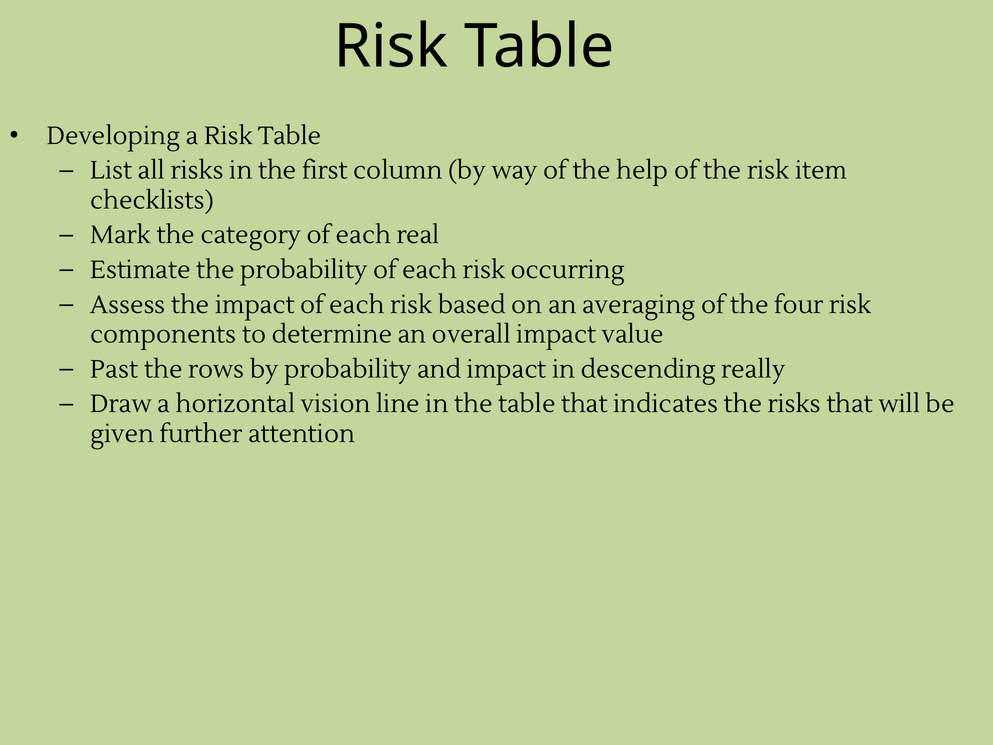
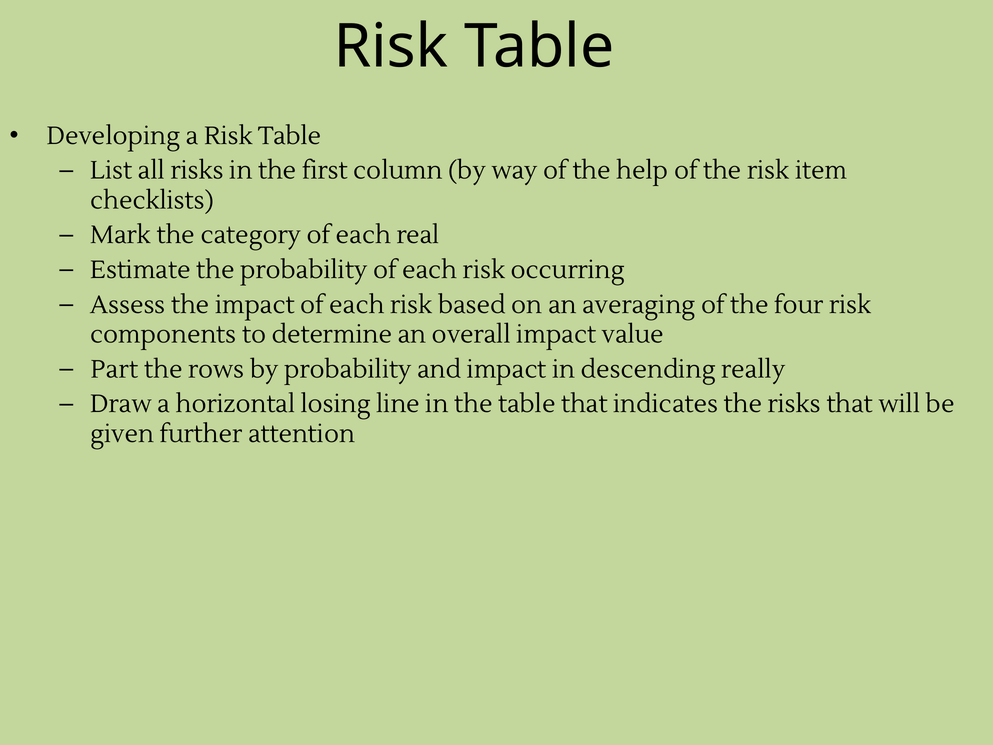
Past: Past -> Part (114, 369)
vision: vision -> losing (336, 404)
